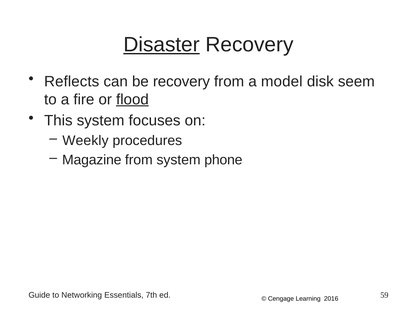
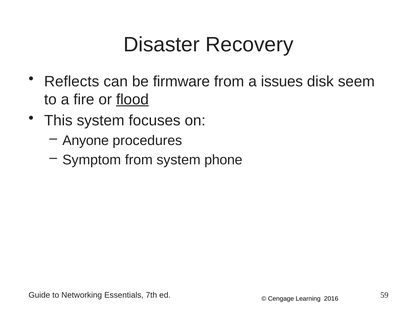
Disaster underline: present -> none (162, 45)
be recovery: recovery -> firmware (181, 82)
model: model -> issues (282, 82)
Weekly: Weekly -> Anyone (86, 141)
Magazine: Magazine -> Symptom (92, 160)
